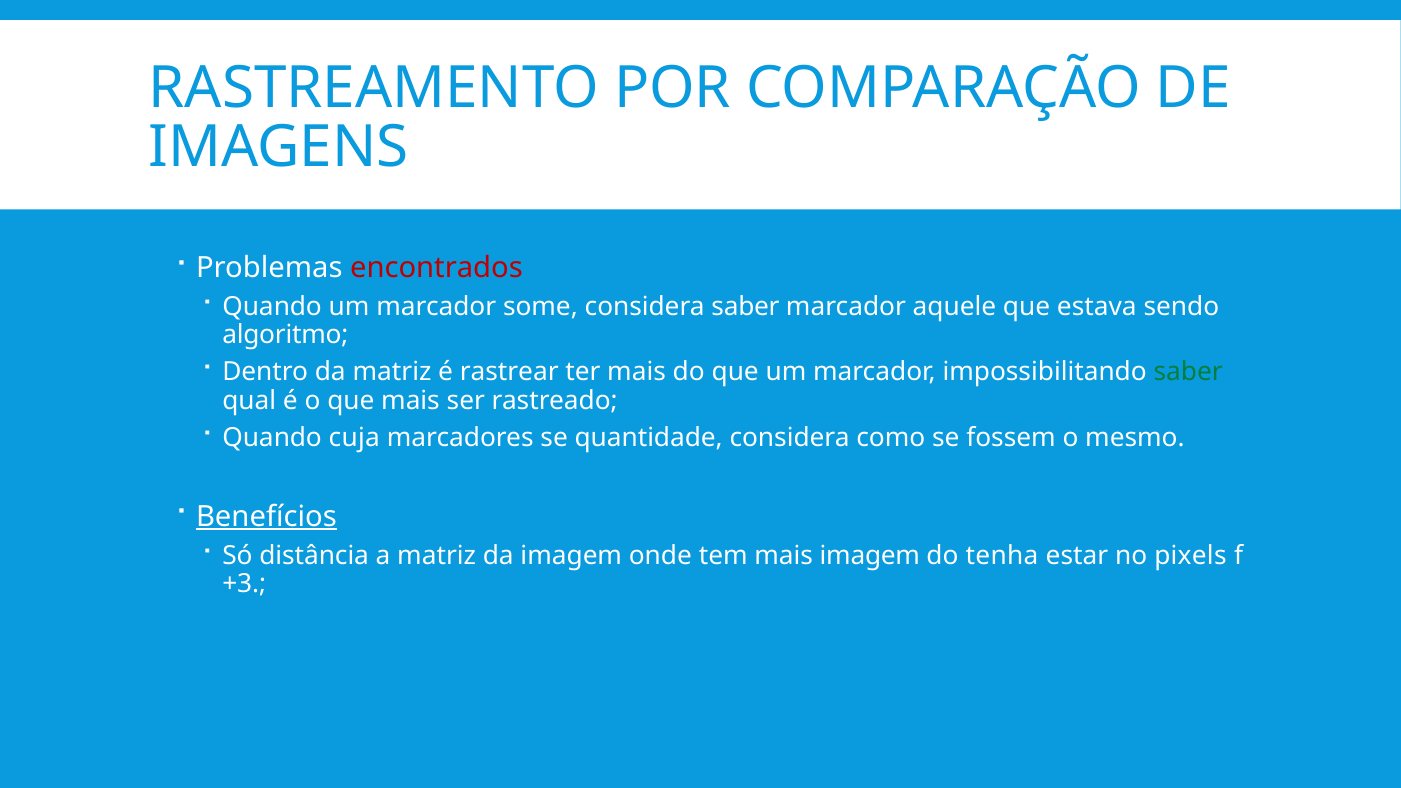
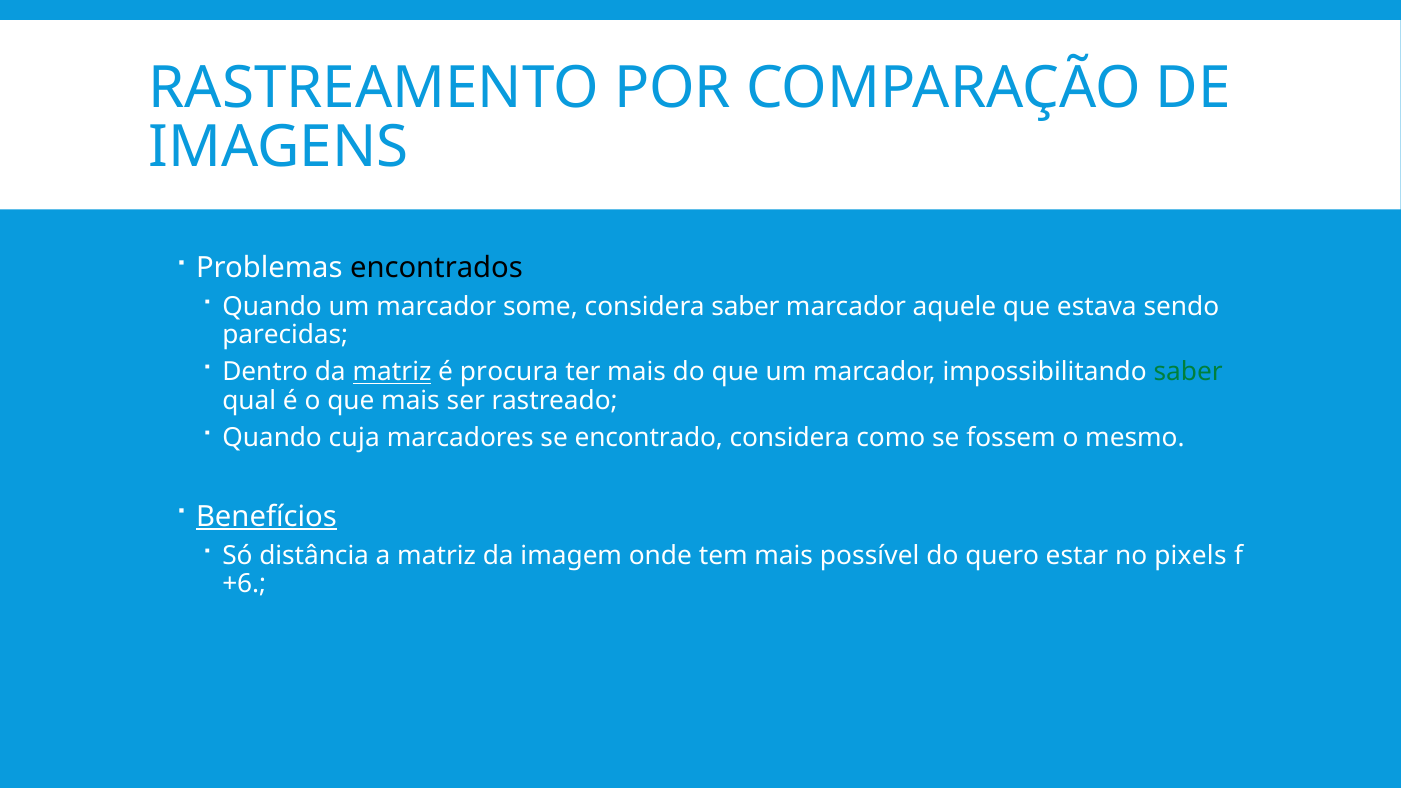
encontrados colour: red -> black (436, 268)
algoritmo: algoritmo -> parecidas (285, 335)
matriz underline: none -> present (392, 372)
rastrear: rastrear -> procura (509, 372)
quantidade: quantidade -> encontrado (649, 438)
mais imagem: imagem -> possível (870, 555)
tenha: tenha -> quero (1002, 555)
+3: +3 -> +6 (244, 584)
